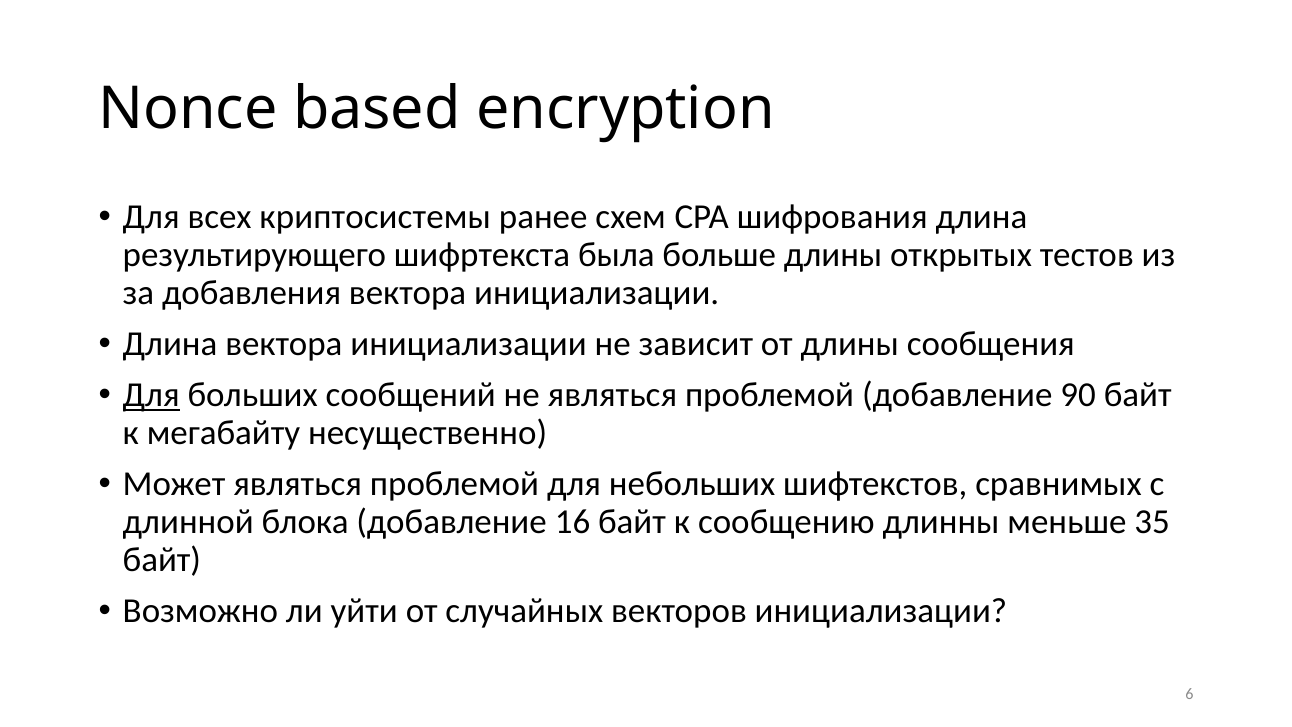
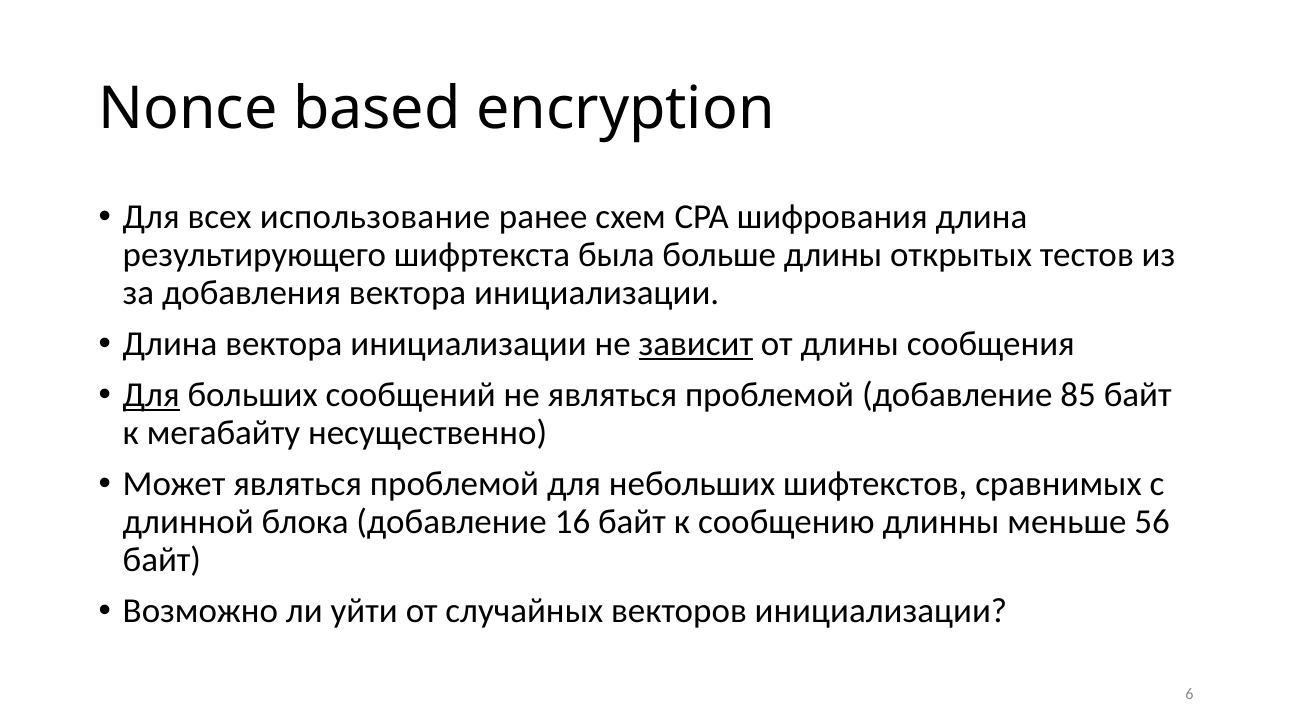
криптосистемы: криптосистемы -> использование (375, 217)
зависит underline: none -> present (696, 344)
90: 90 -> 85 (1078, 395)
35: 35 -> 56 (1152, 522)
